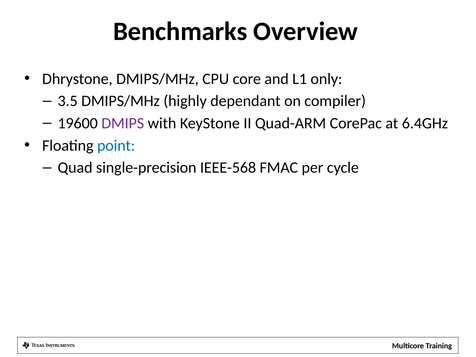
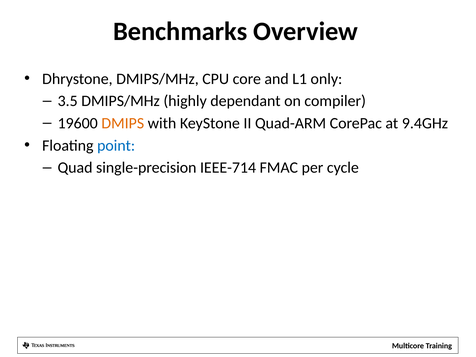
DMIPS colour: purple -> orange (123, 123)
6.4GHz: 6.4GHz -> 9.4GHz (425, 123)
IEEE-568: IEEE-568 -> IEEE-714 (228, 168)
